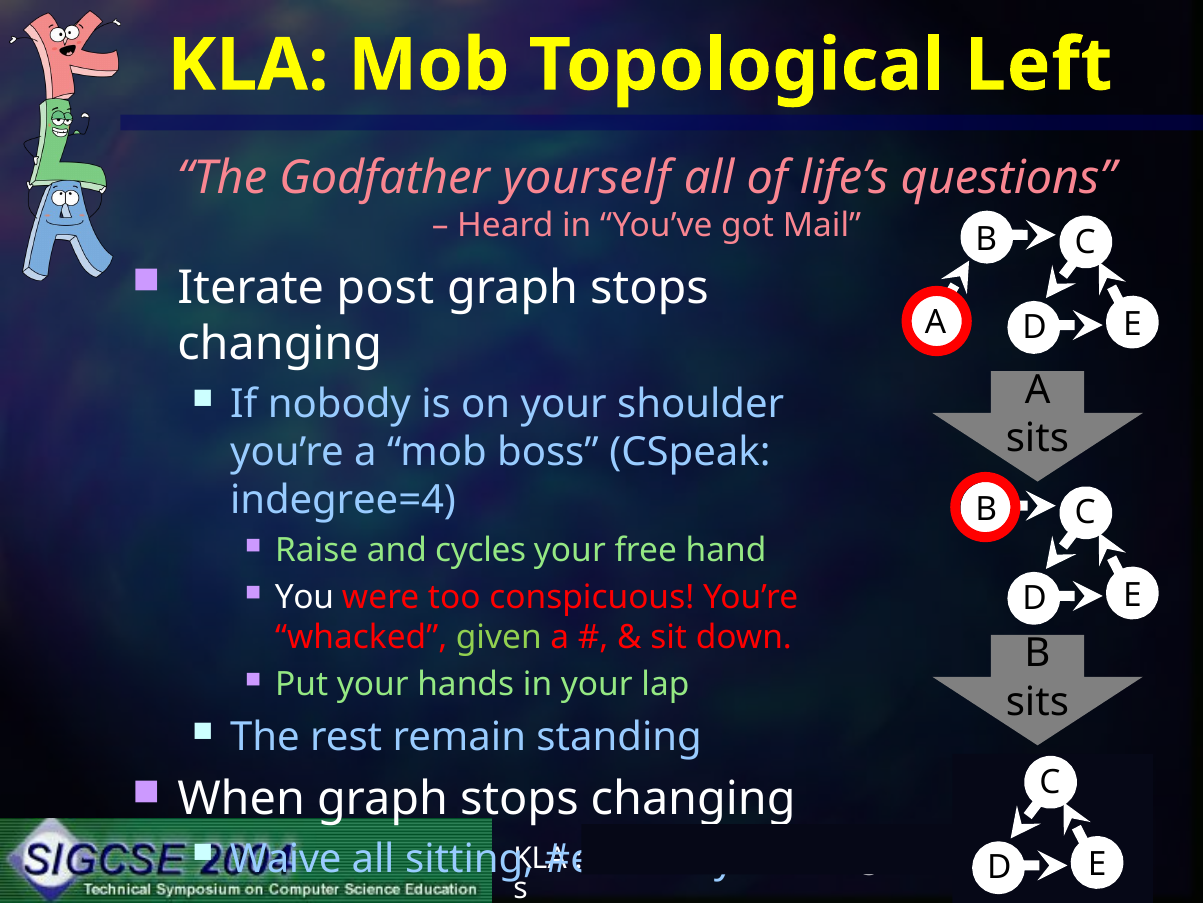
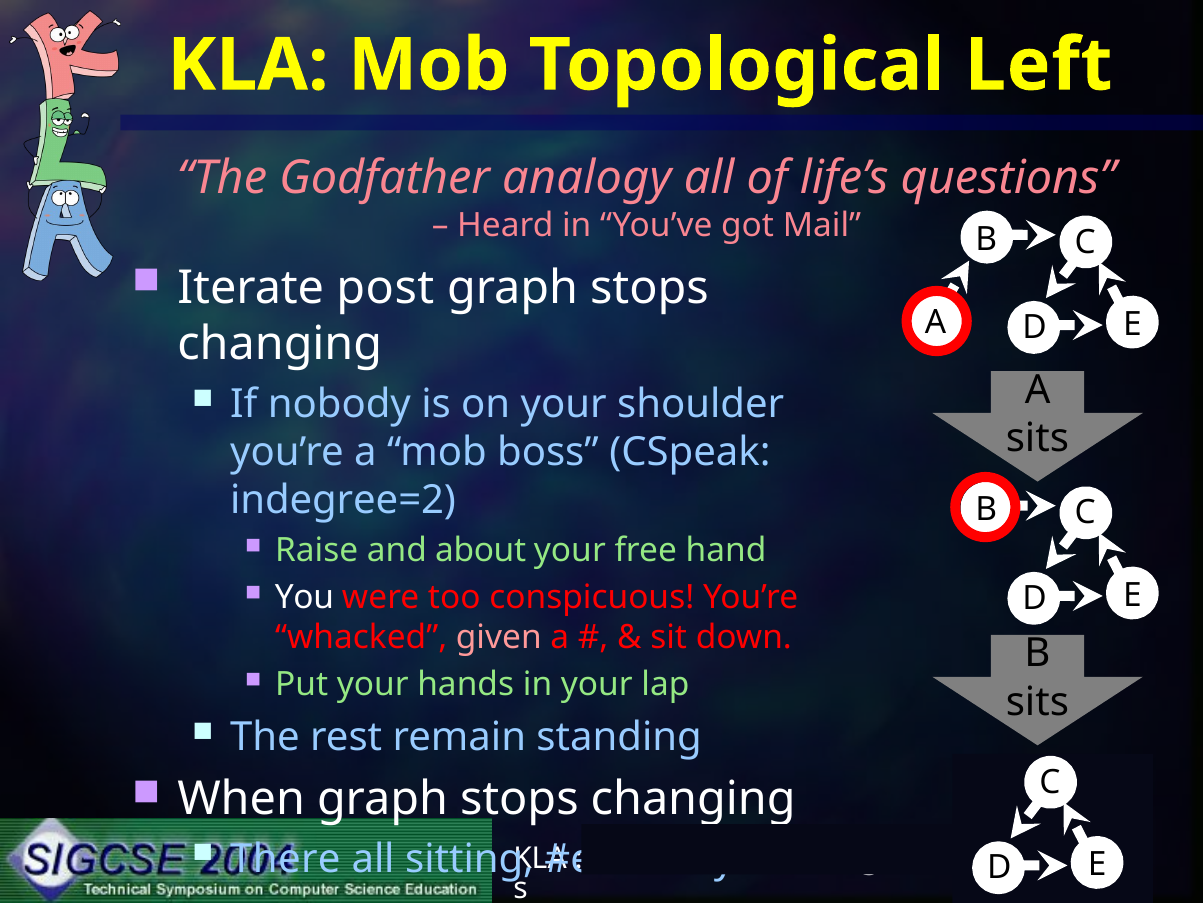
yourself: yourself -> analogy (587, 178)
indegree=4: indegree=4 -> indegree=2 (343, 500)
and cycles: cycles -> about (481, 550)
given colour: light green -> pink (499, 637)
Waive: Waive -> There (285, 858)
